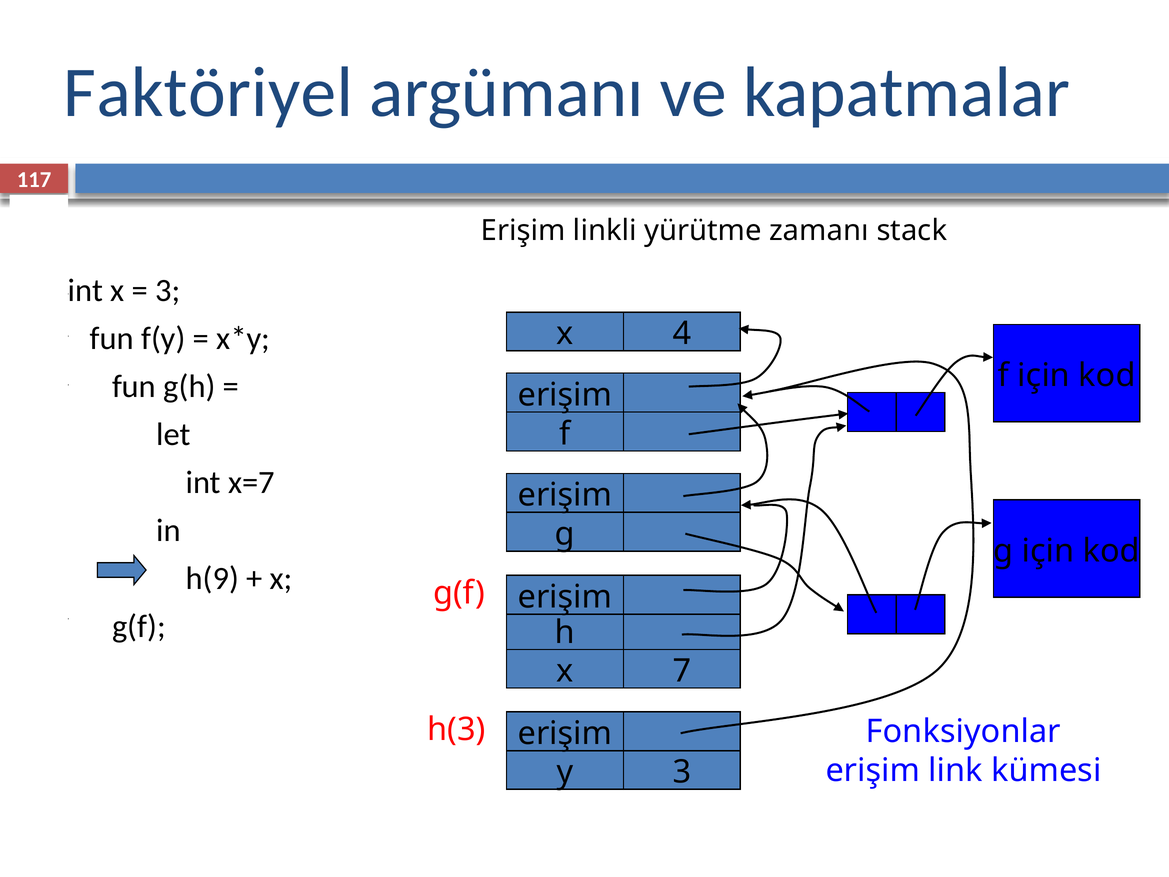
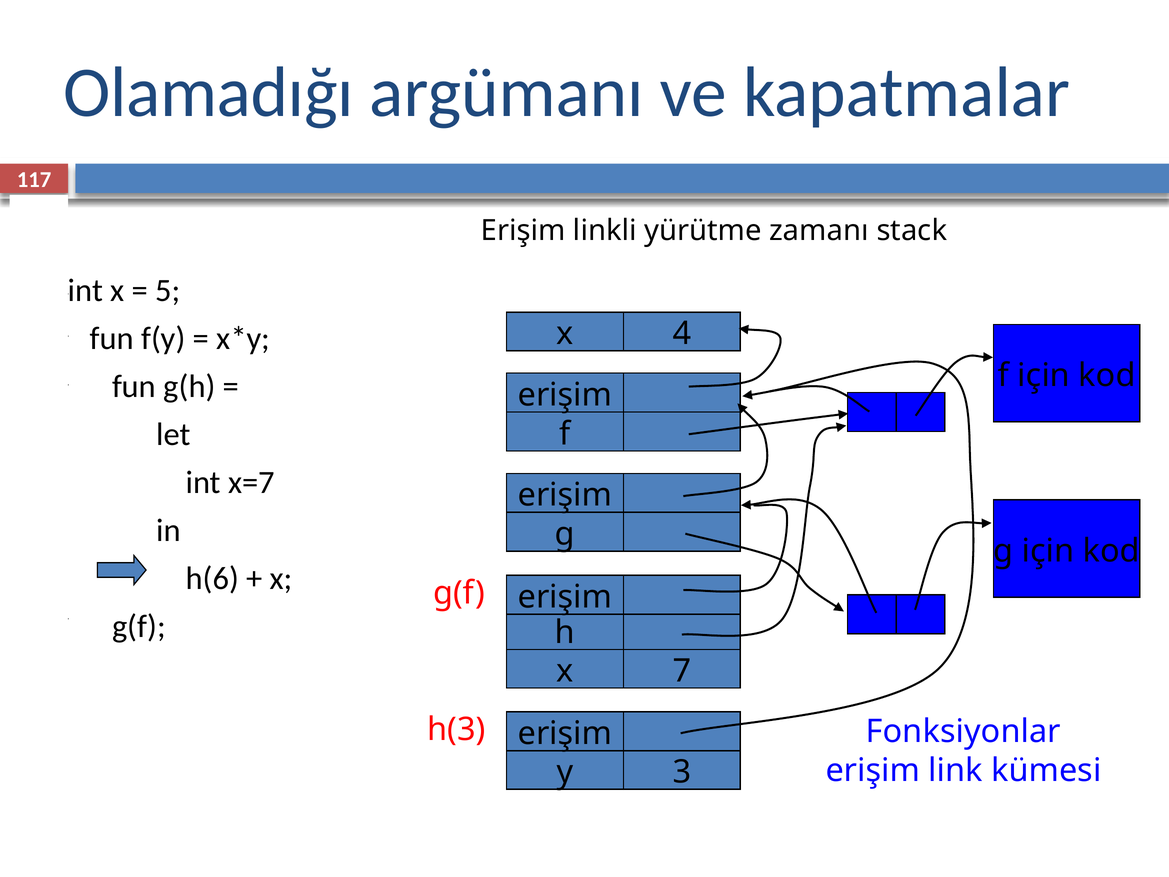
Faktöriyel: Faktöriyel -> Olamadığı (209, 93)
3: 3 -> 5 (168, 291)
h(9: h(9 -> h(6 (212, 578)
